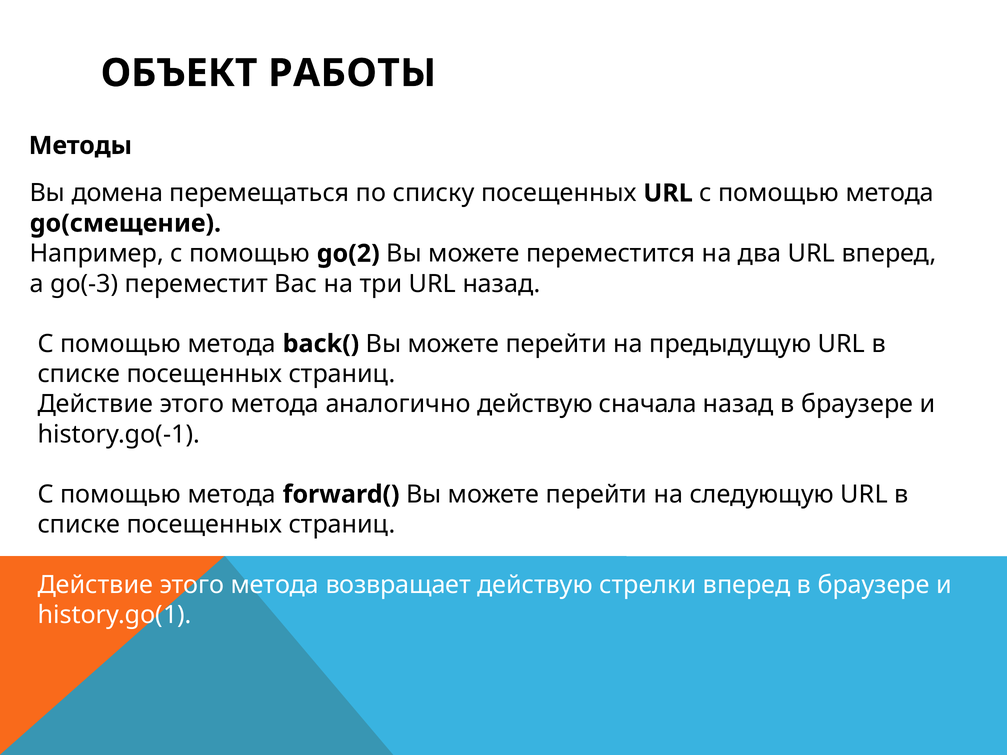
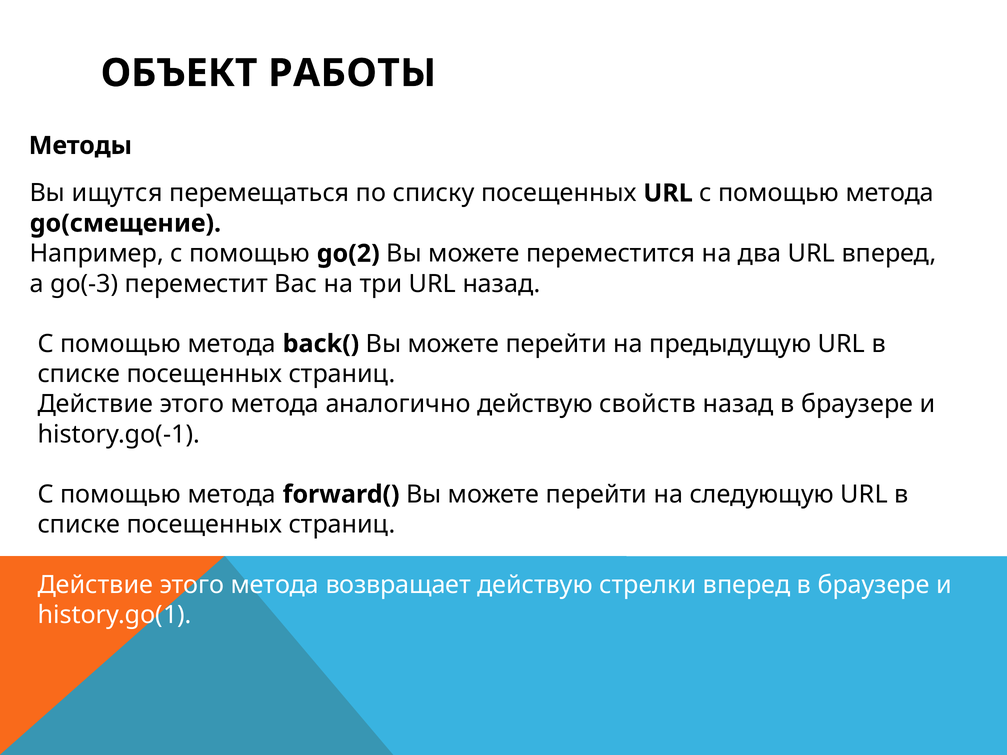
домена: домена -> ищутся (117, 193)
сначала: сначала -> свойств (648, 404)
